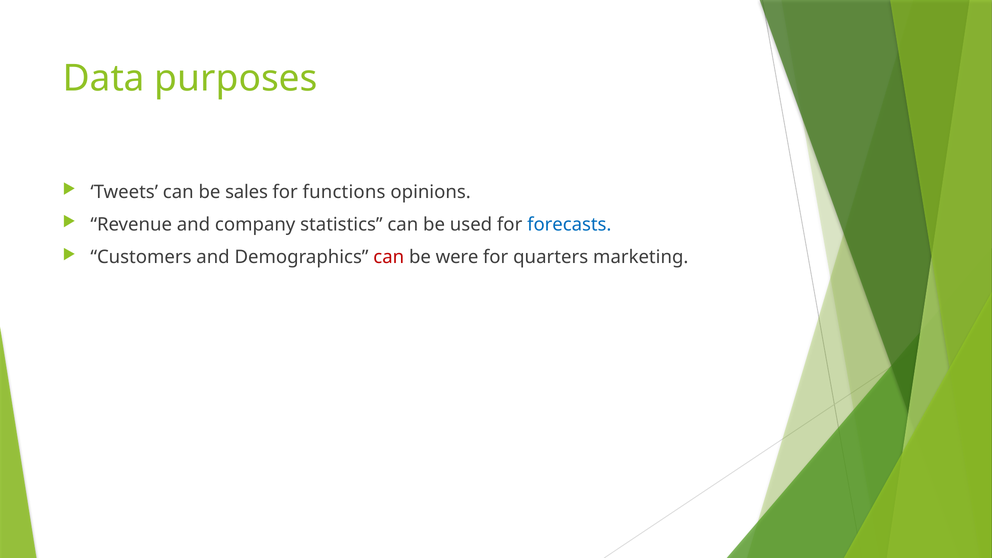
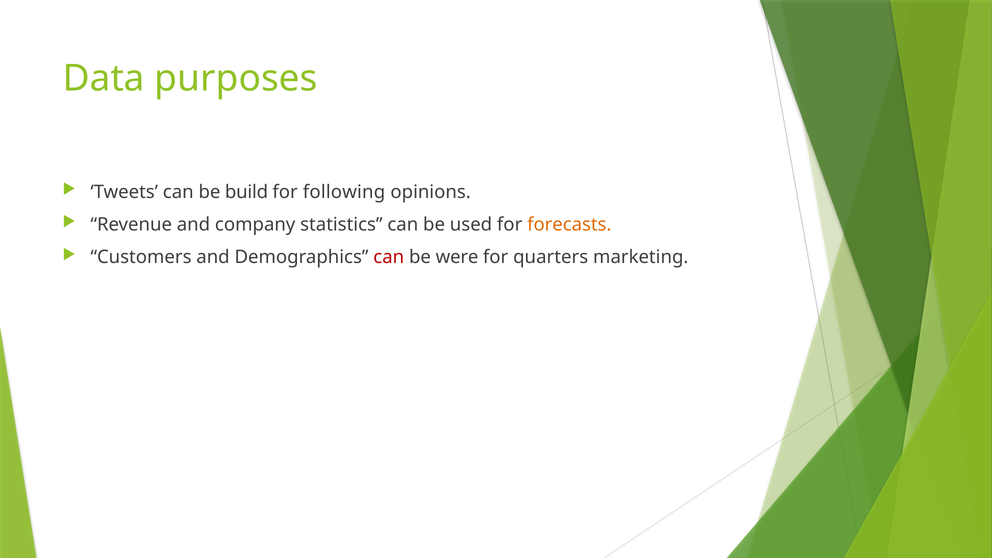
sales: sales -> build (247, 192)
functions: functions -> following (344, 192)
forecasts colour: blue -> orange (569, 225)
